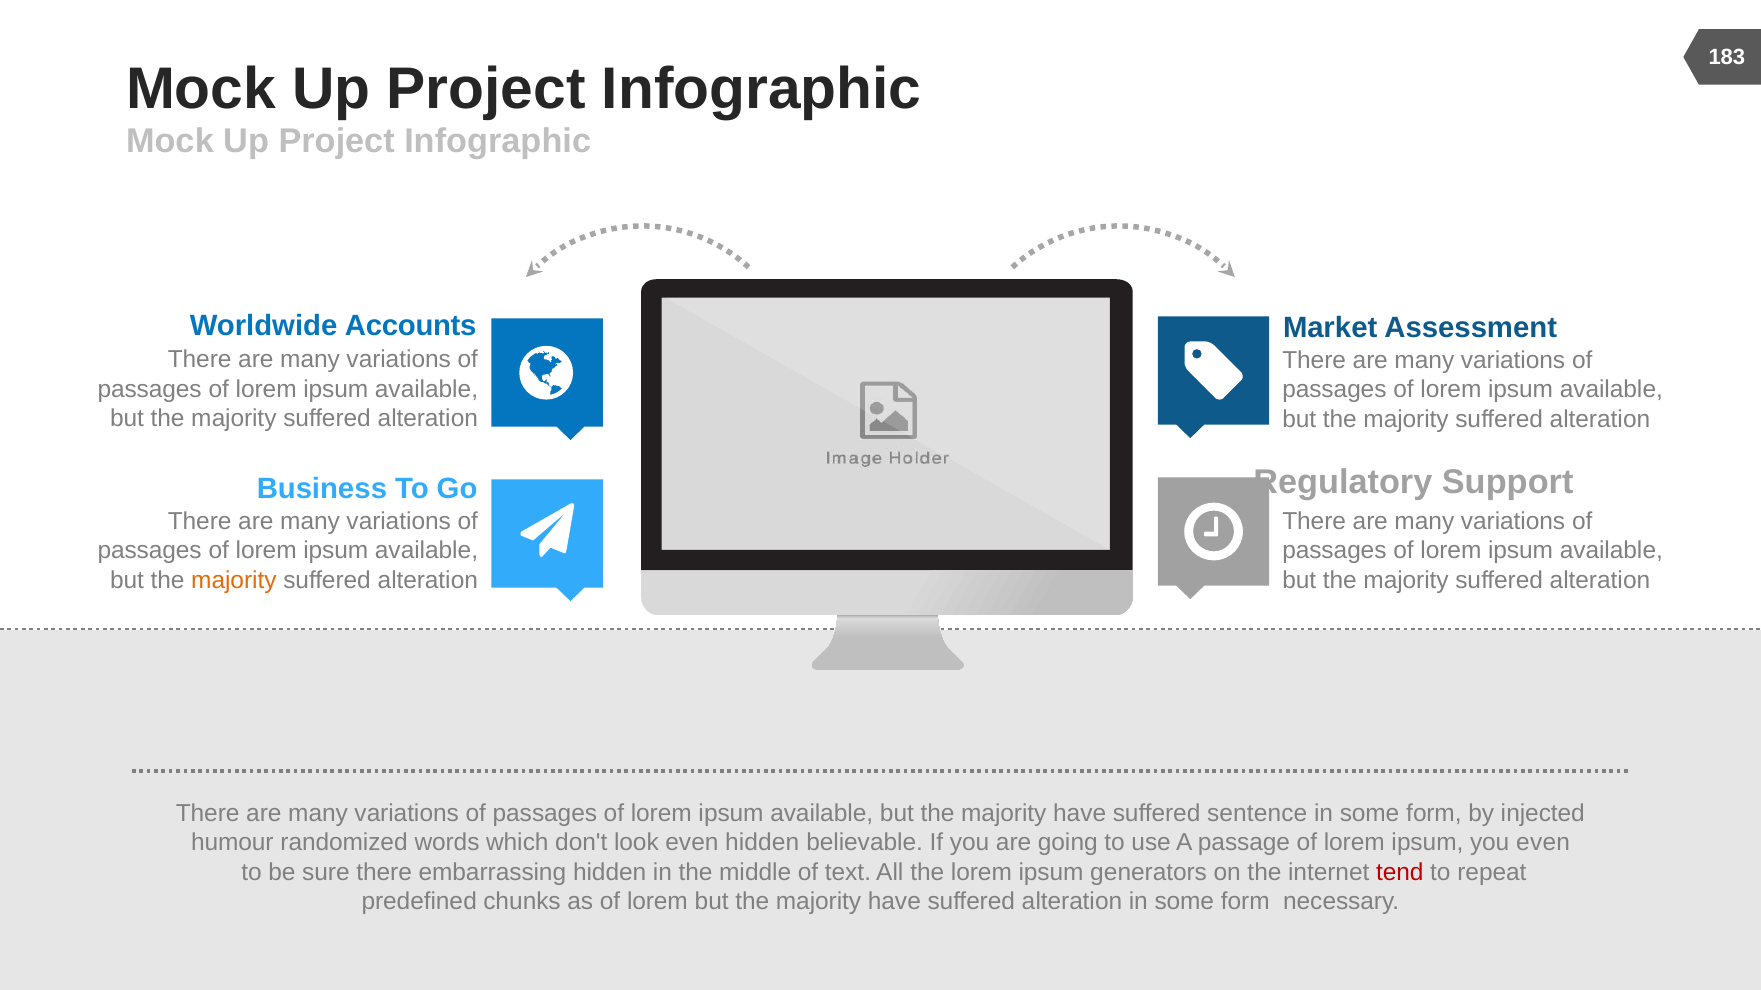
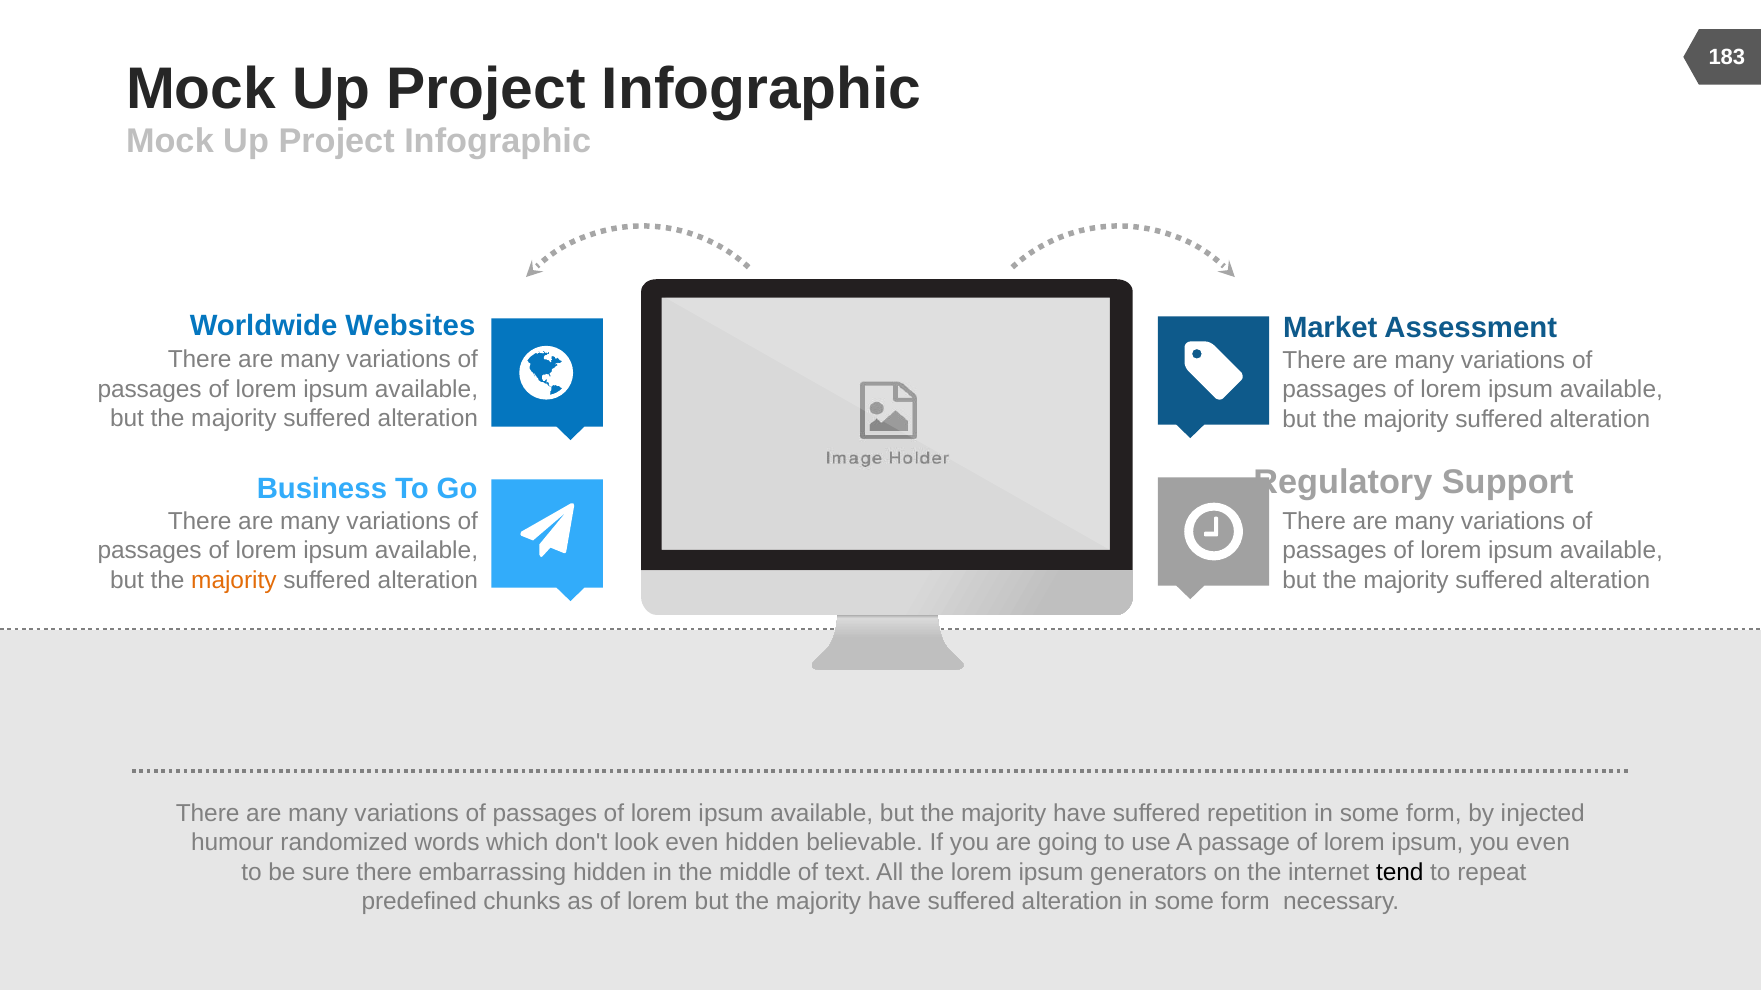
Accounts: Accounts -> Websites (410, 326)
sentence: sentence -> repetition (1257, 814)
tend colour: red -> black (1400, 873)
